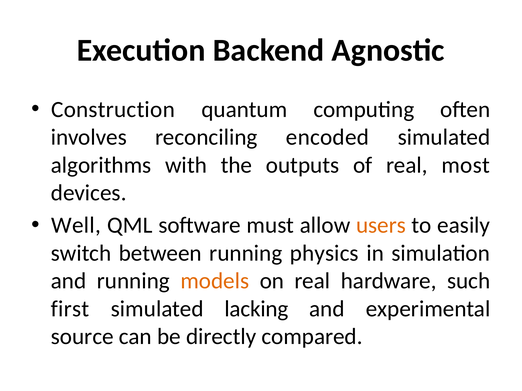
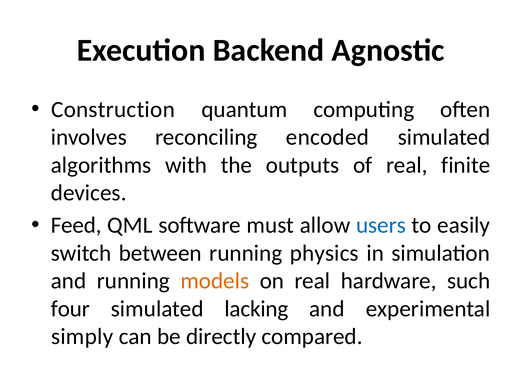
most: most -> finite (466, 165)
Well: Well -> Feed (76, 226)
users colour: orange -> blue (381, 226)
first: first -> four (70, 309)
source: source -> simply (82, 337)
